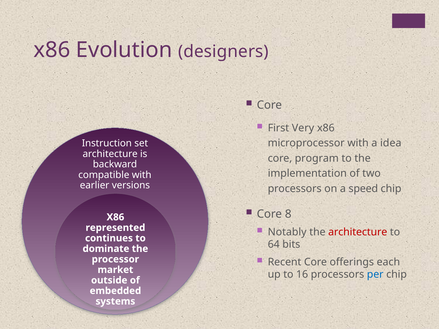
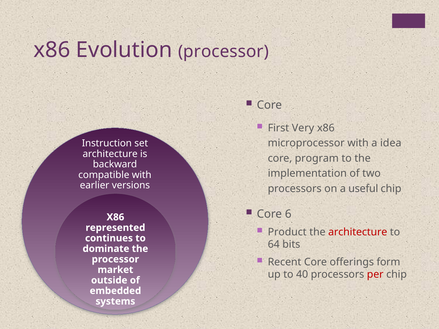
Evolution designers: designers -> processor (224, 51)
speed: speed -> useful (363, 189)
8: 8 -> 6 (288, 214)
Notably: Notably -> Product (287, 232)
each: each -> form (388, 262)
16: 16 -> 40 (302, 275)
per colour: blue -> red (375, 275)
